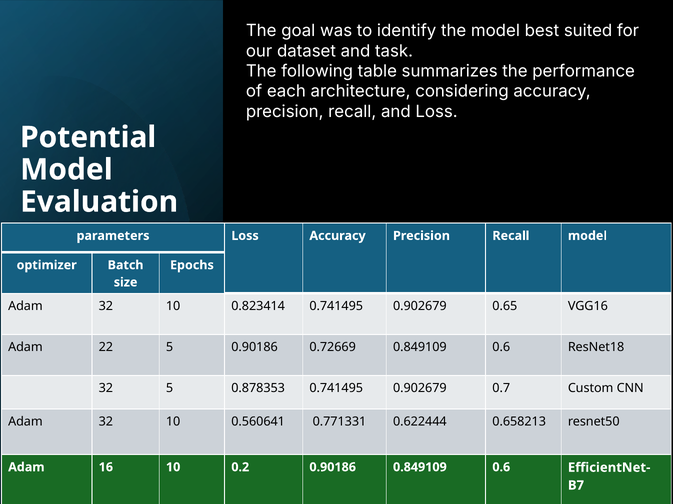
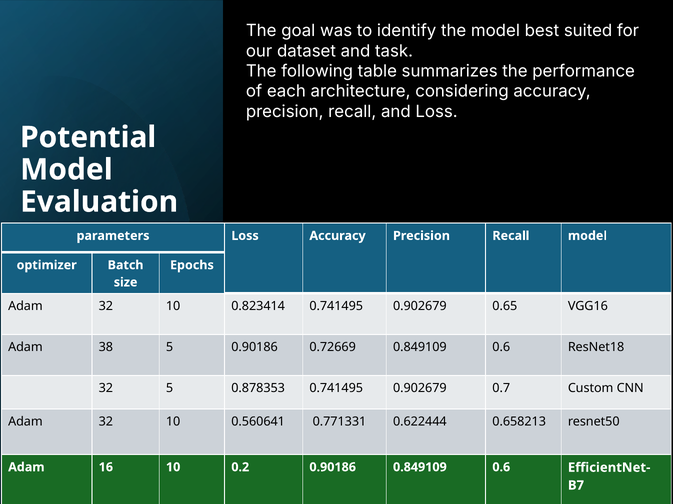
22: 22 -> 38 (106, 348)
